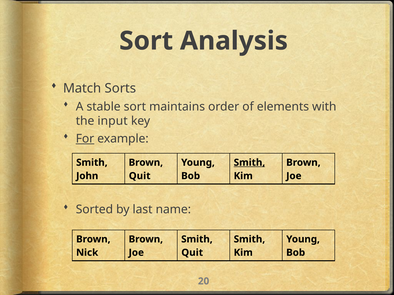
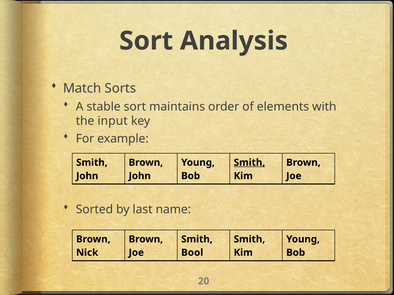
For underline: present -> none (85, 139)
Quit: Quit -> John (140, 176)
Quit: Quit -> Bool (192, 253)
